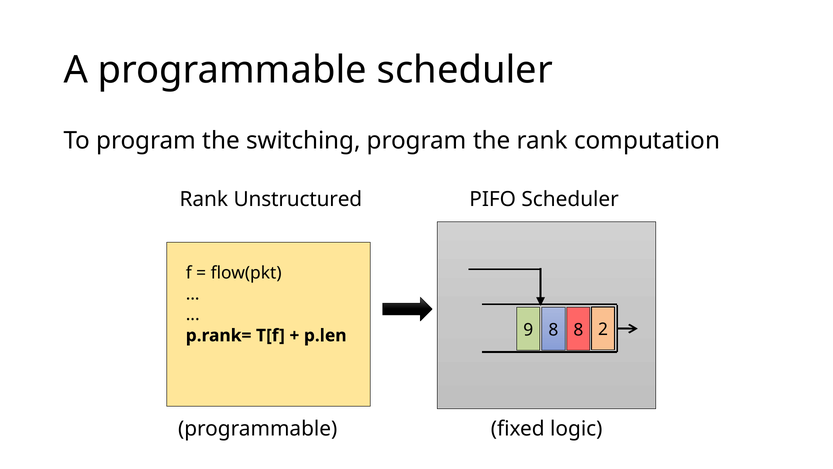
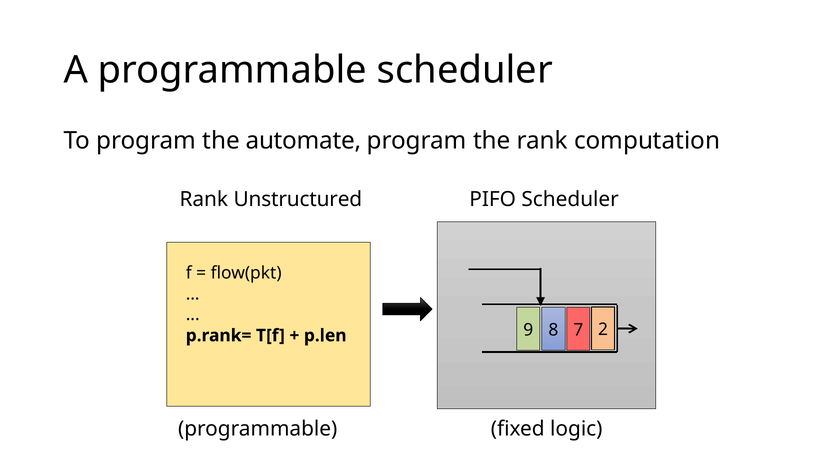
switching: switching -> automate (303, 141)
8 8: 8 -> 7 (578, 330)
